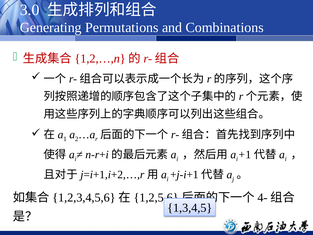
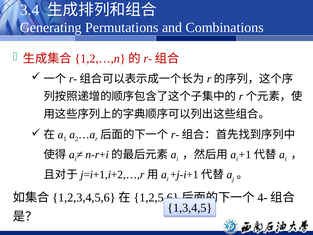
3.0: 3.0 -> 3.4 (30, 10)
